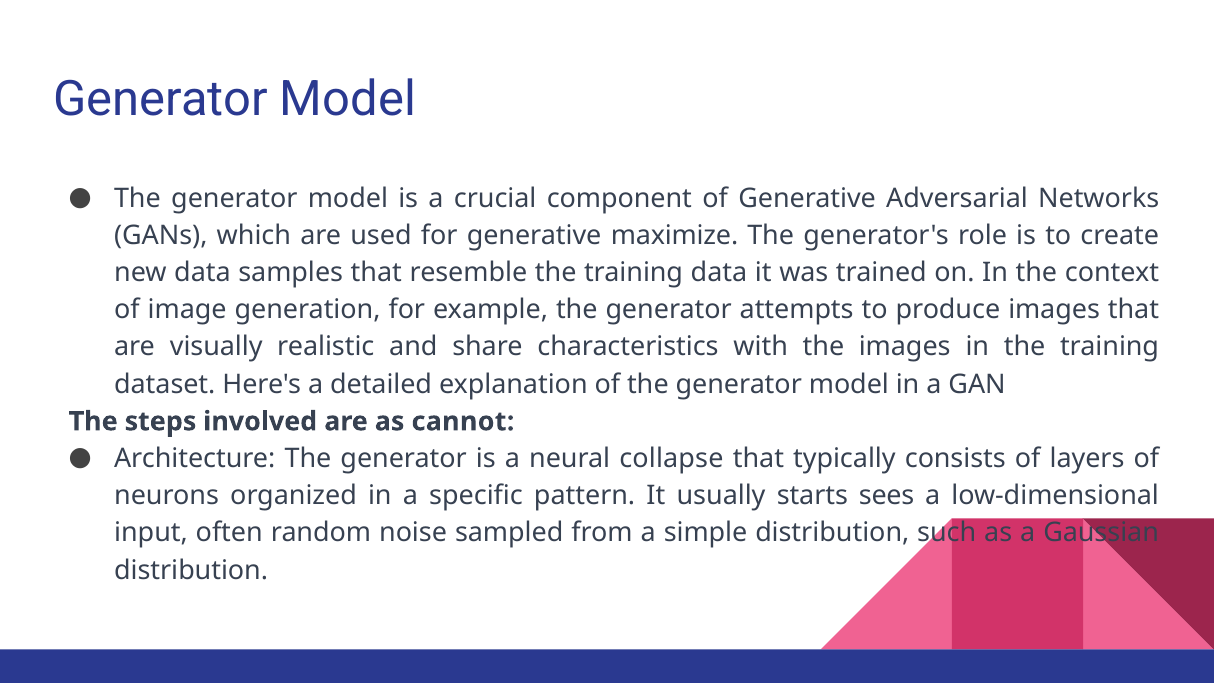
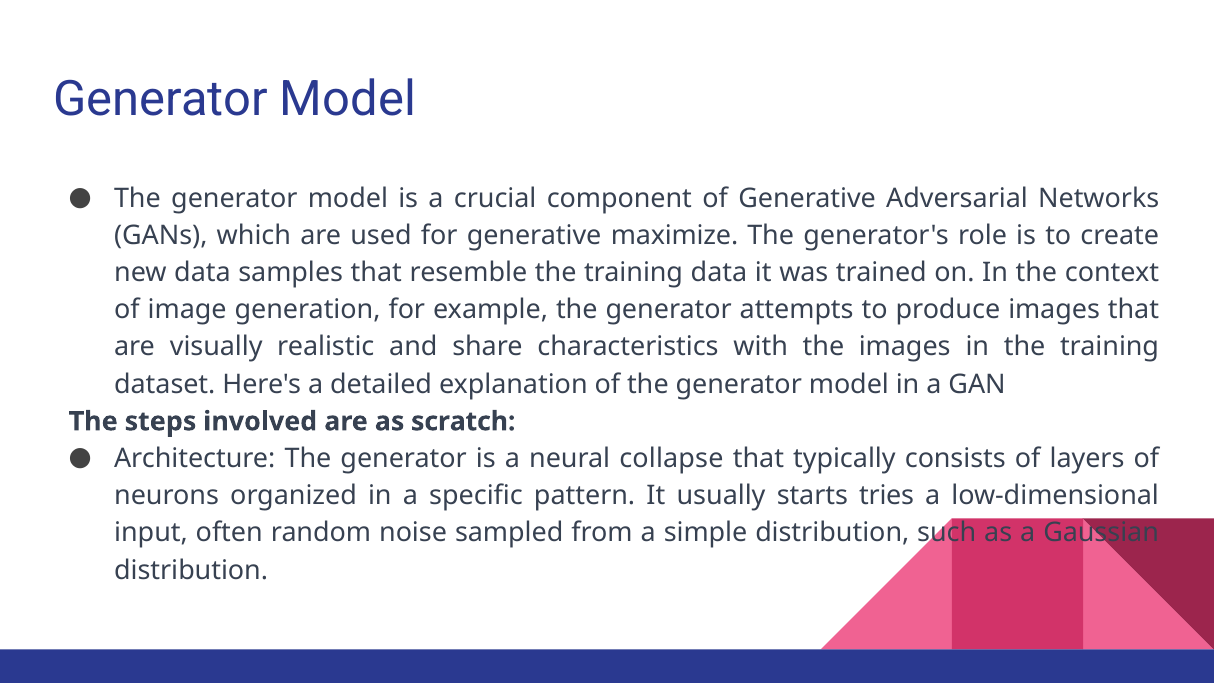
cannot: cannot -> scratch (463, 421)
sees: sees -> tries (887, 496)
